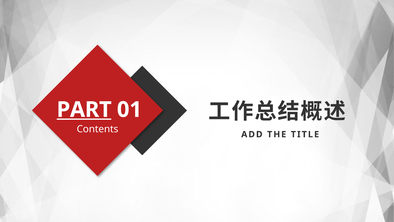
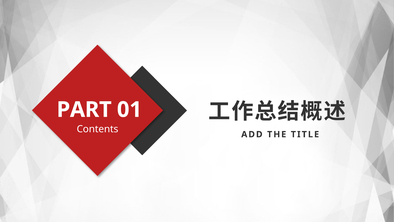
PART underline: present -> none (84, 110)
